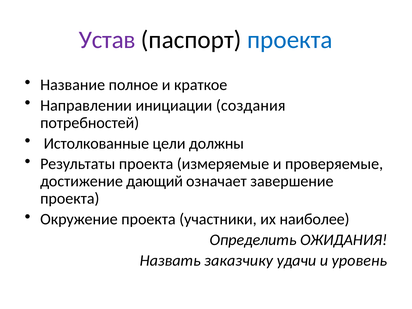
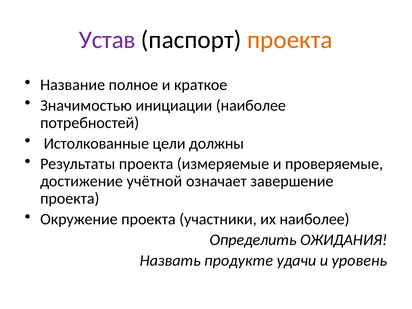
проекта colour: blue -> orange (290, 40)
Направлении: Направлении -> Значимостью (86, 105)
инициации создания: создания -> наиболее (251, 105)
дающий: дающий -> учётной (154, 181)
заказчику: заказчику -> продукте (239, 260)
